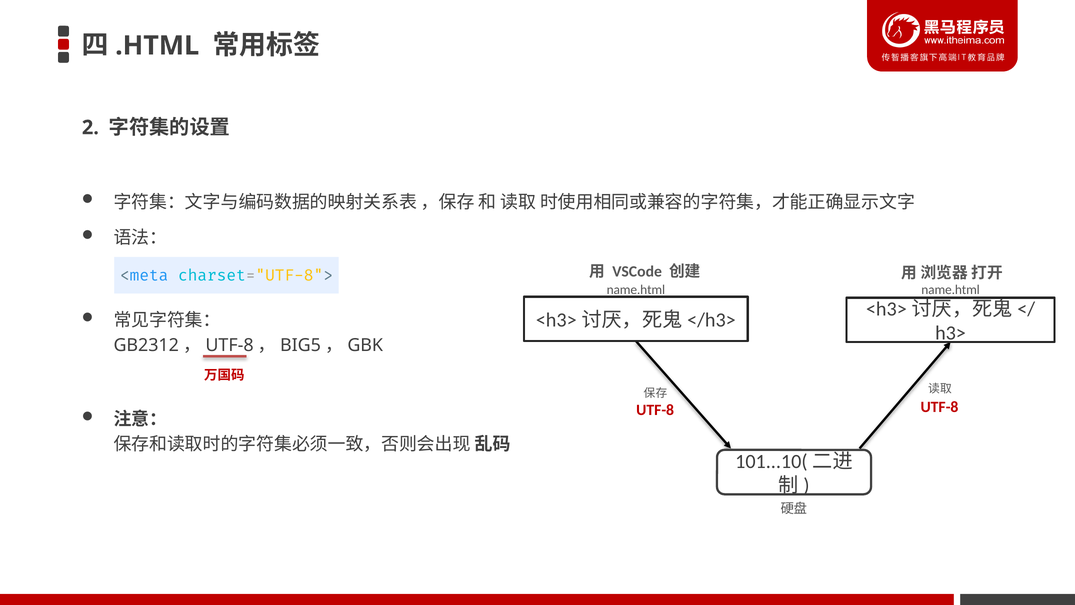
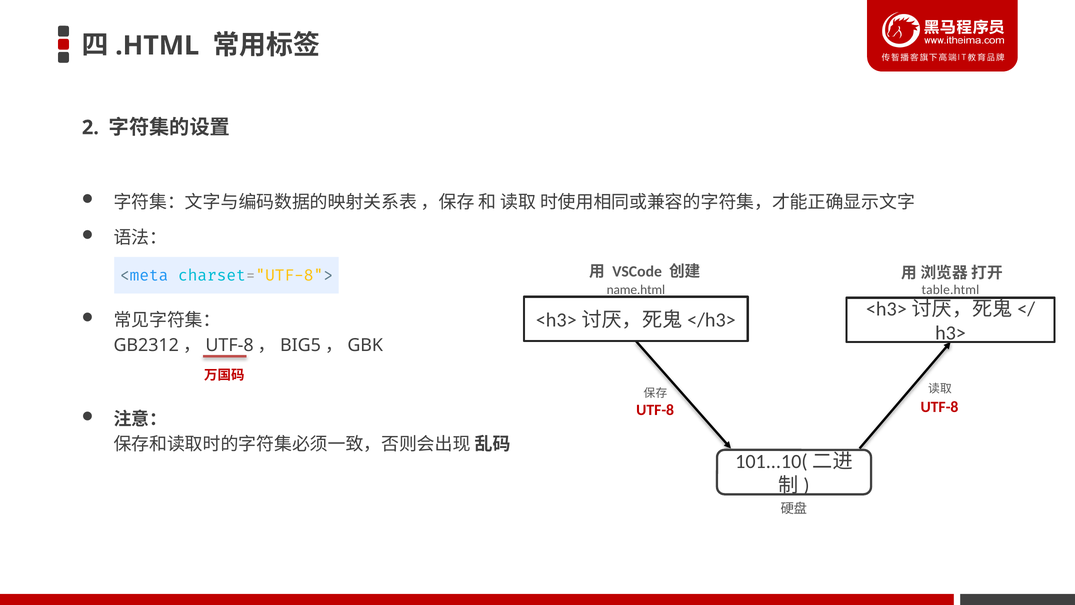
name.html: name.html -> table.html (950, 290)
